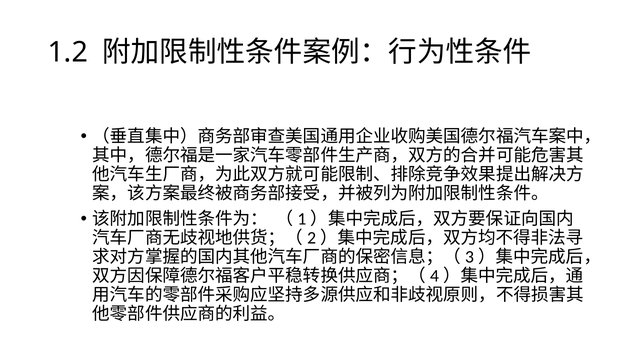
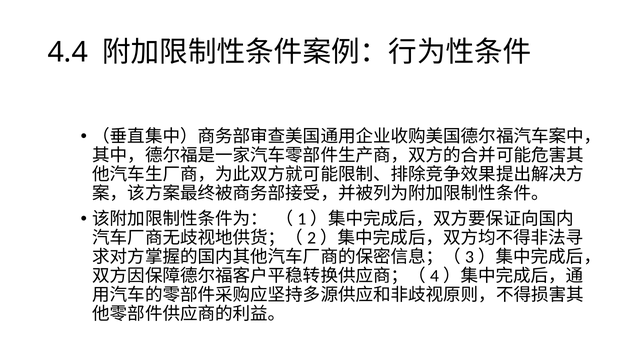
1.2: 1.2 -> 4.4 (68, 52)
